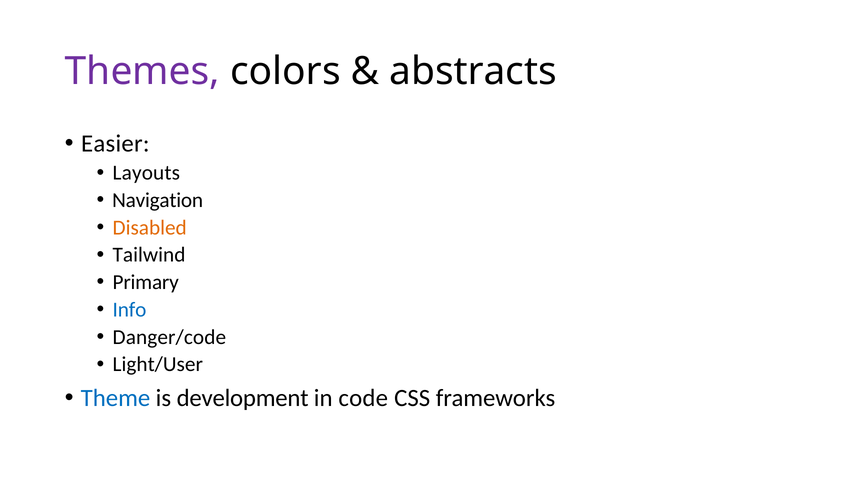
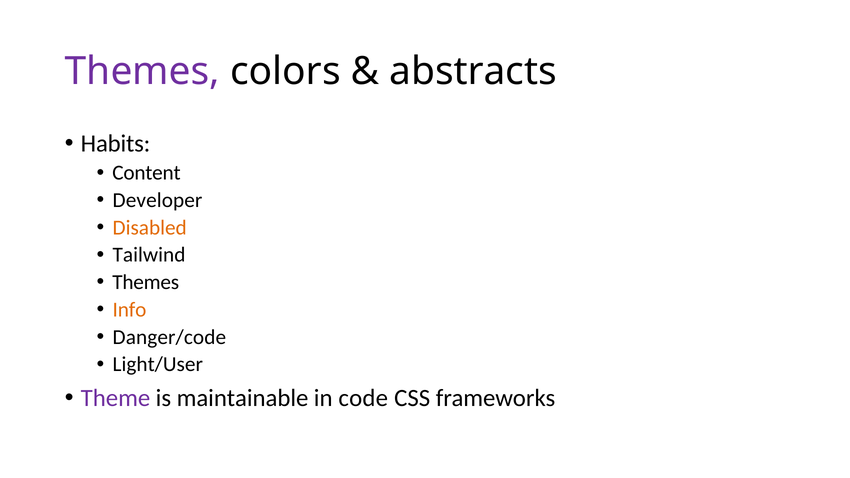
Easier: Easier -> Habits (116, 144)
Layouts: Layouts -> Content (146, 173)
Navigation: Navigation -> Developer (158, 200)
Primary: Primary -> Themes (146, 282)
Info colour: blue -> orange (129, 310)
Theme colour: blue -> purple (115, 398)
development: development -> maintainable (243, 398)
